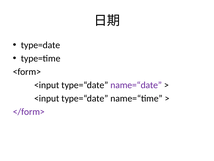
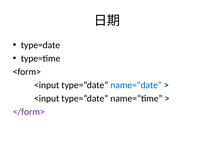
name=“date colour: purple -> blue (136, 85)
